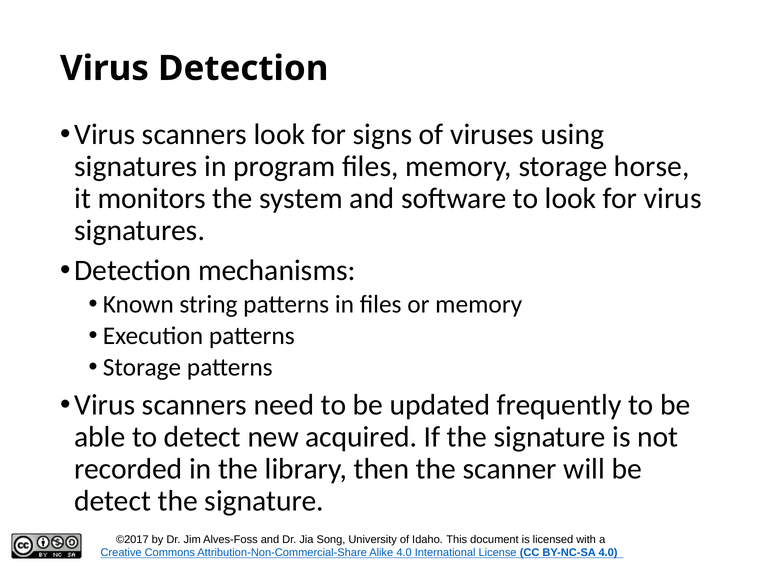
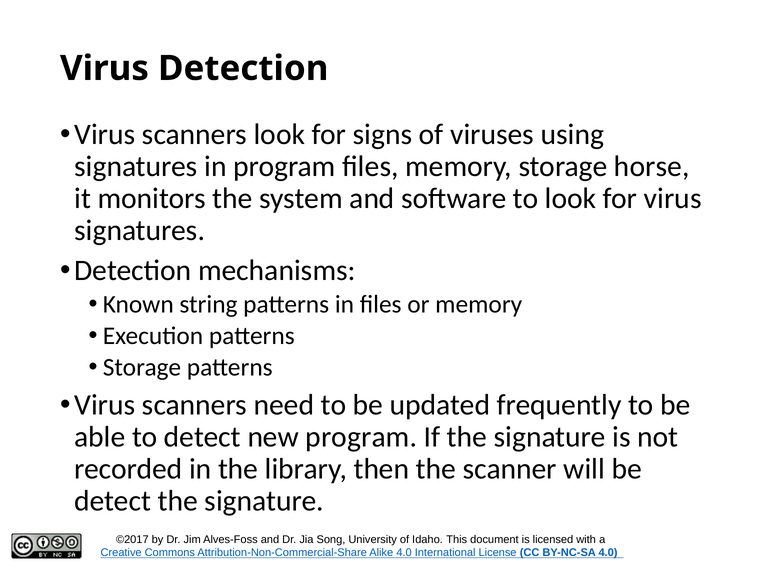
new acquired: acquired -> program (361, 437)
